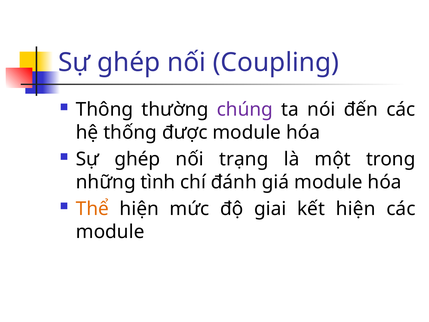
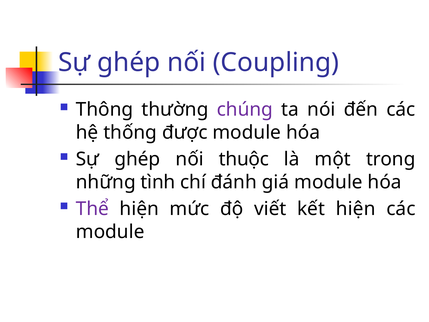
trạng: trạng -> thuộc (244, 159)
Thể colour: orange -> purple (92, 209)
giai: giai -> viết (270, 209)
